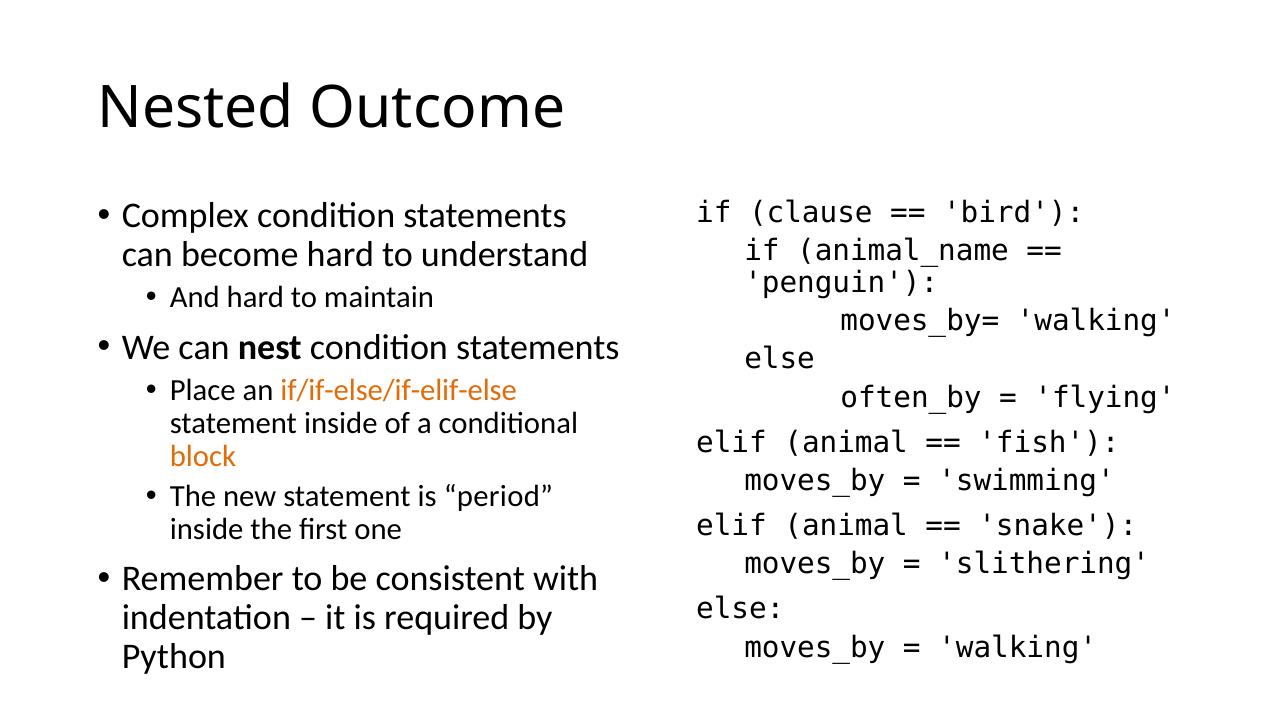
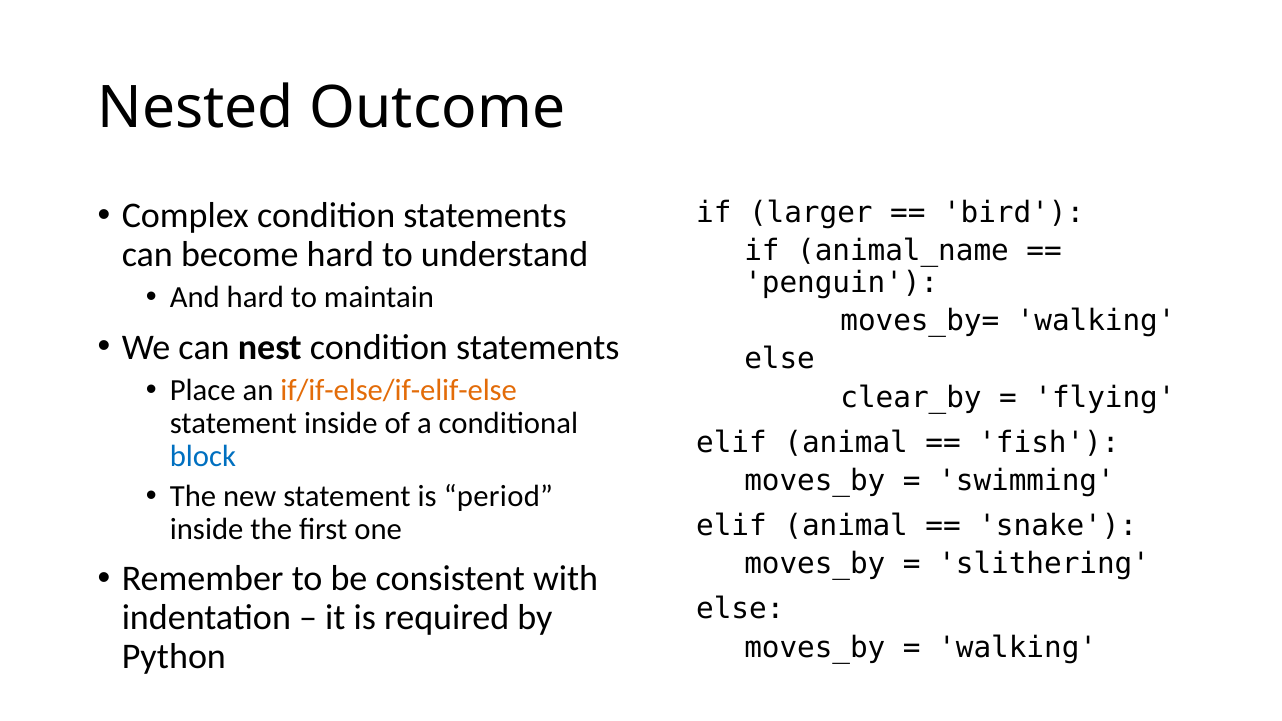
clause: clause -> larger (811, 212)
often_by: often_by -> clear_by (911, 398)
block colour: orange -> blue (203, 456)
